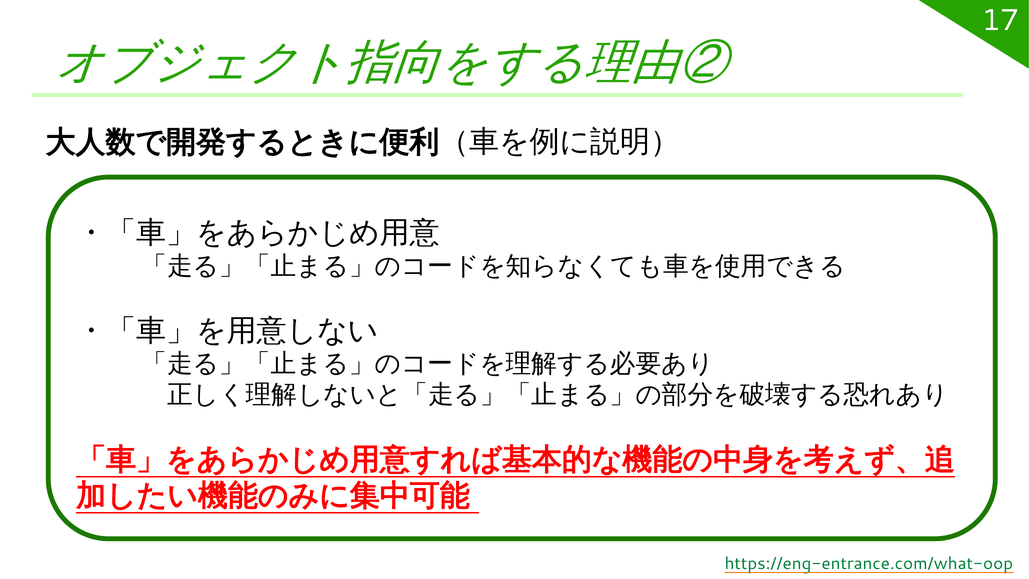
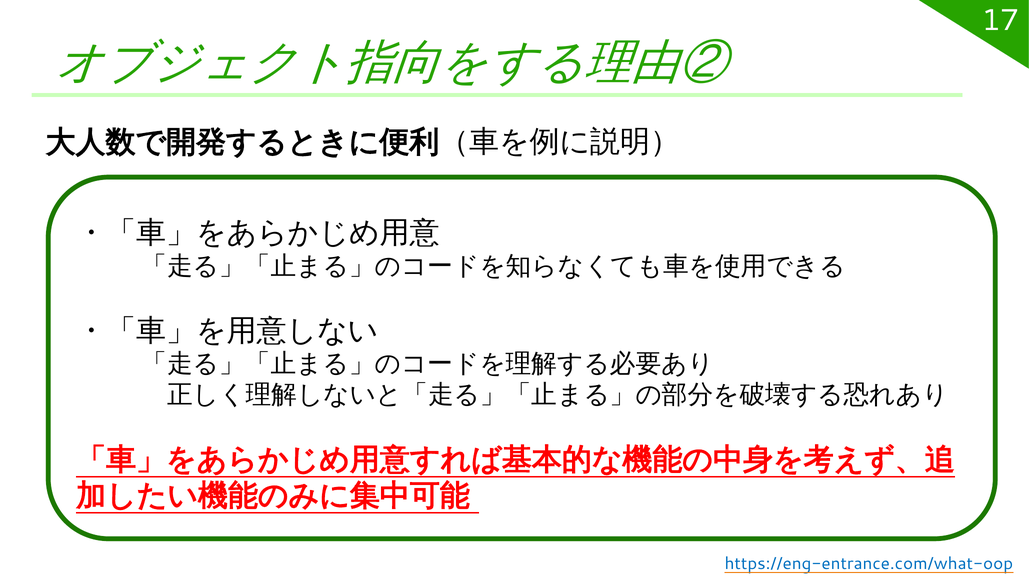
https://eng-entrance.com/what-oop colour: green -> blue (869, 563)
